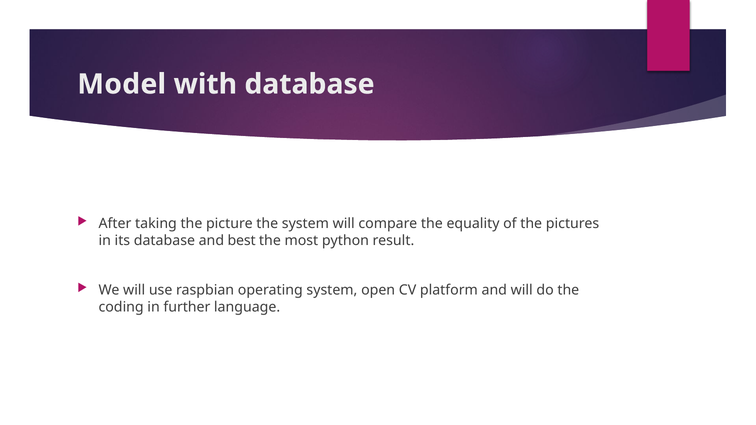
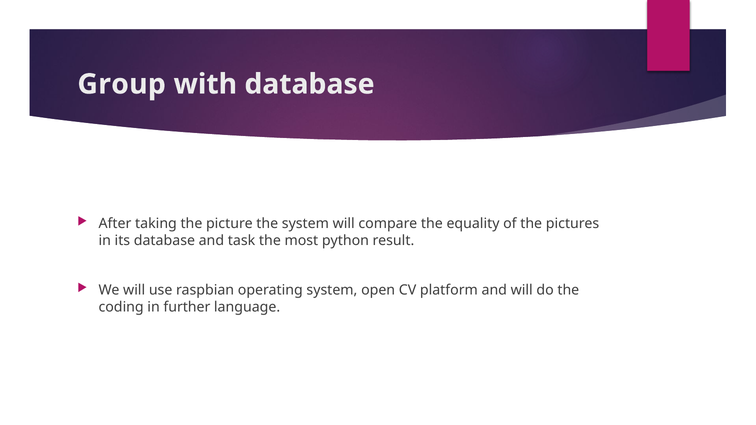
Model: Model -> Group (122, 84)
best: best -> task (242, 241)
